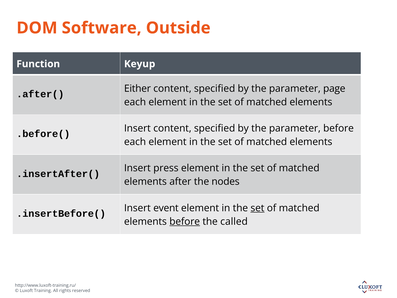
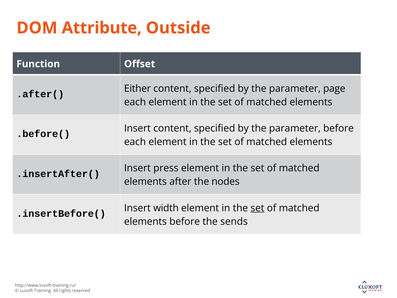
Software: Software -> Attribute (102, 28)
Keyup: Keyup -> Offset (140, 64)
event: event -> width (166, 208)
before underline: present -> none (185, 221)
called: called -> sends (234, 221)
